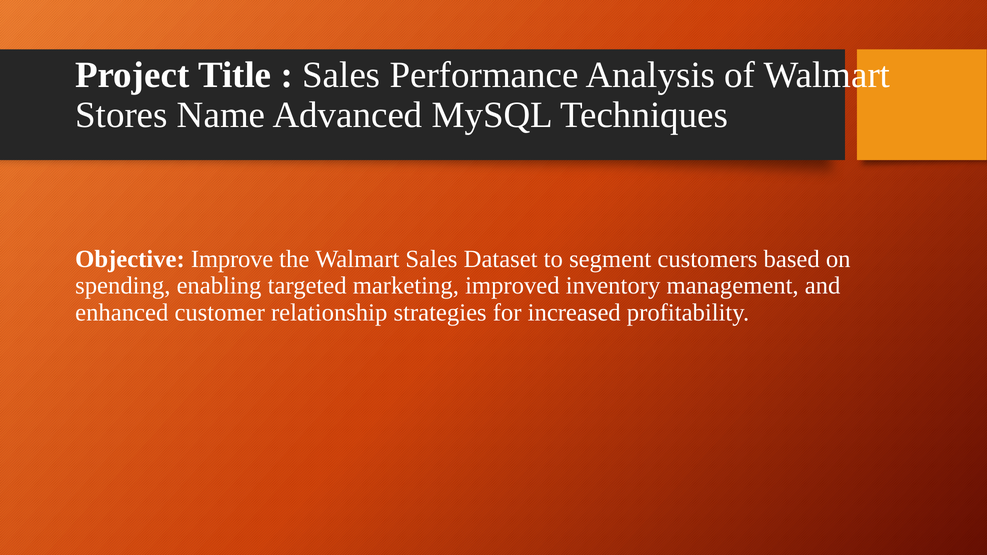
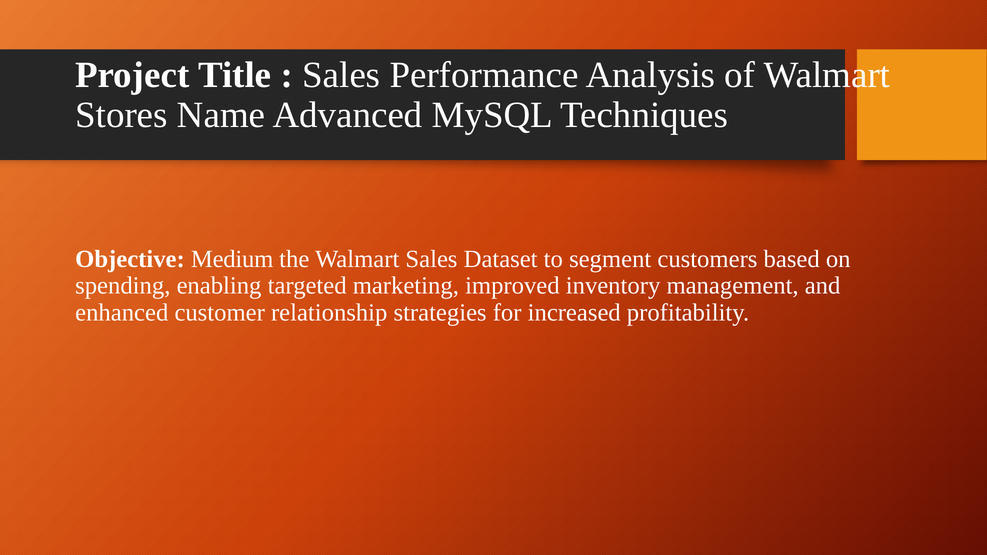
Improve: Improve -> Medium (232, 259)
